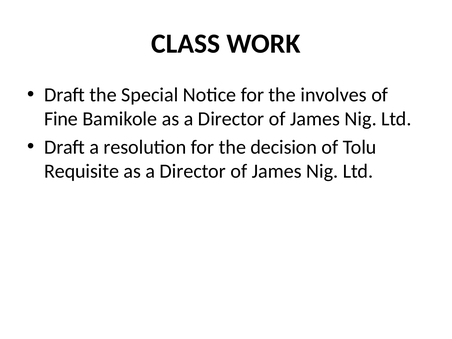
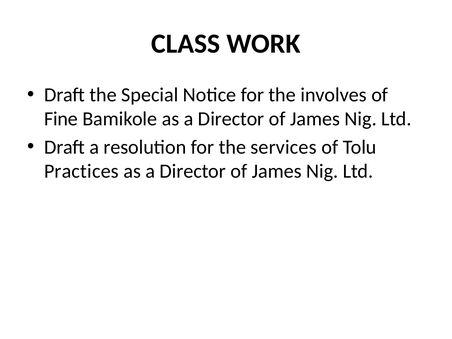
decision: decision -> services (284, 147)
Requisite: Requisite -> Practices (81, 171)
